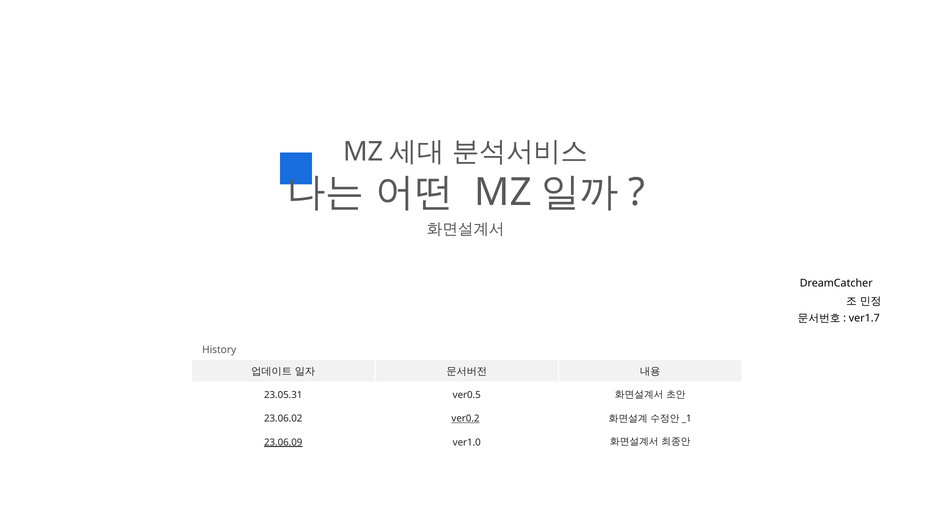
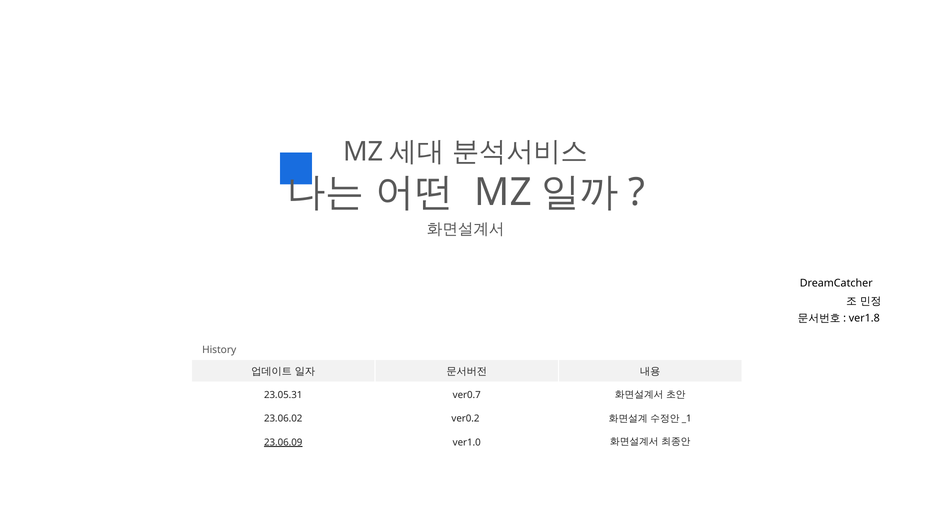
ver1.7: ver1.7 -> ver1.8 (864, 318)
ver0.5: ver0.5 -> ver0.7 (467, 395)
ver0.2 underline: present -> none (466, 419)
